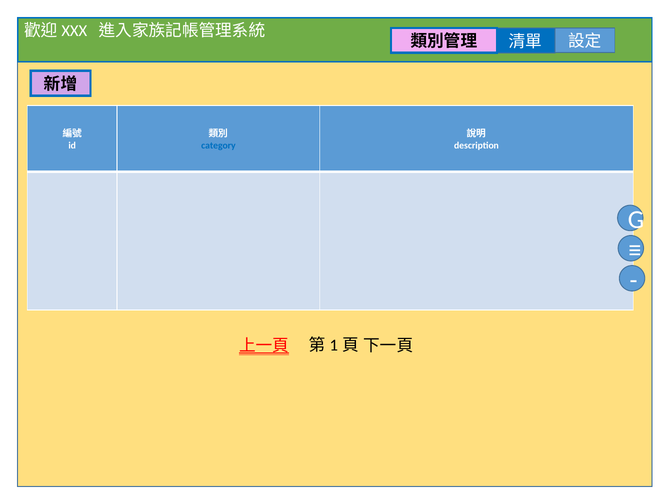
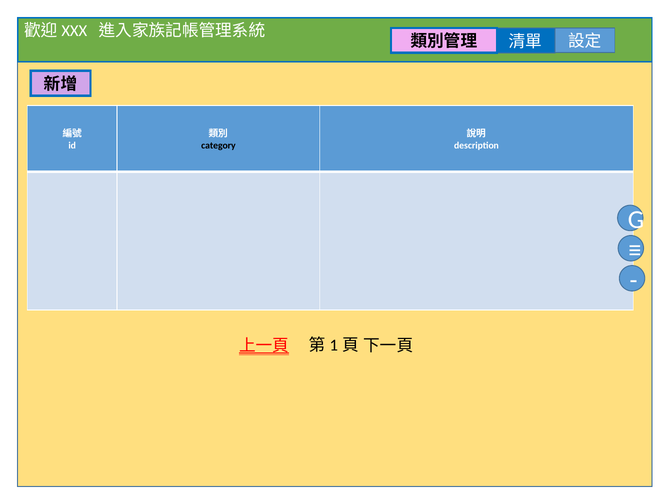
category colour: blue -> black (218, 146)
